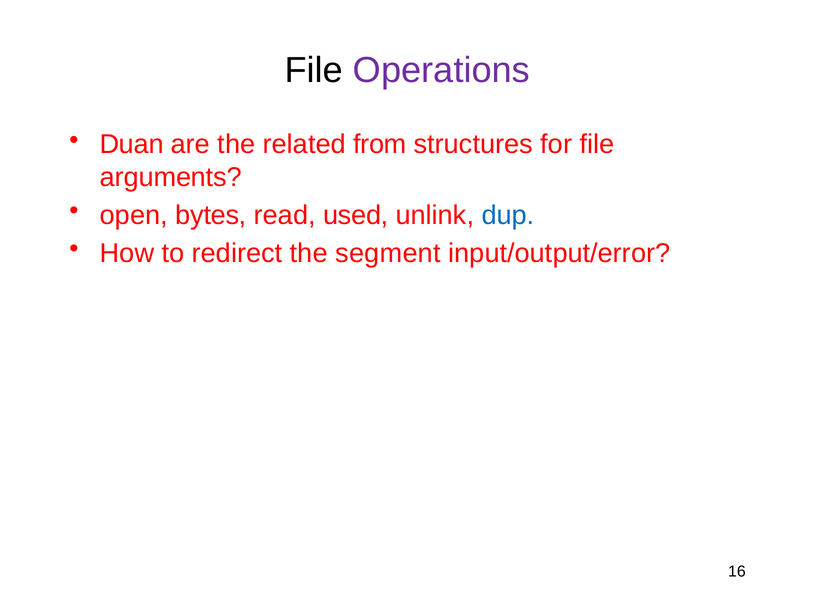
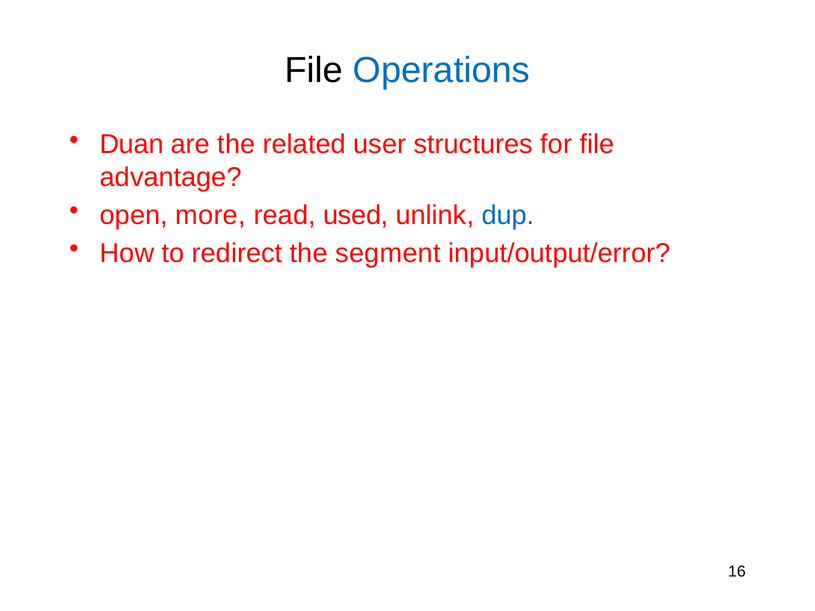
Operations colour: purple -> blue (441, 70)
from: from -> user (380, 145)
arguments: arguments -> advantage (171, 177)
bytes: bytes -> more (211, 215)
